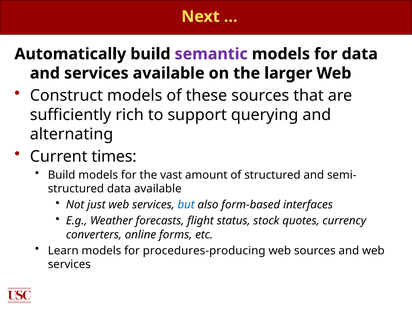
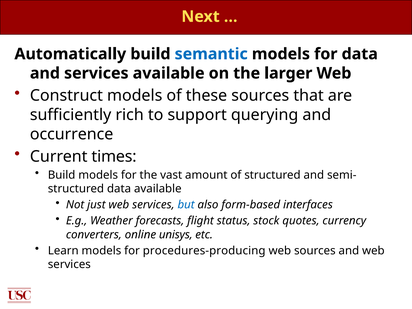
semantic colour: purple -> blue (211, 54)
alternating: alternating -> occurrence (72, 134)
forms: forms -> unisys (176, 235)
